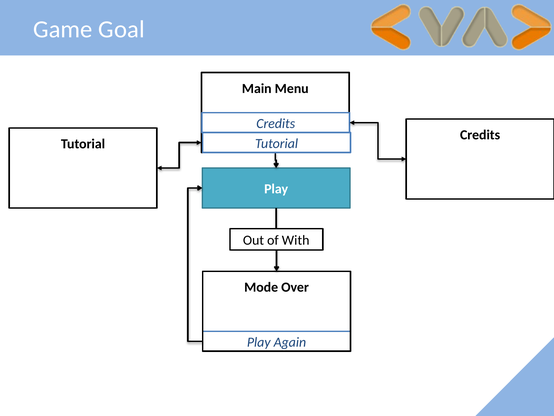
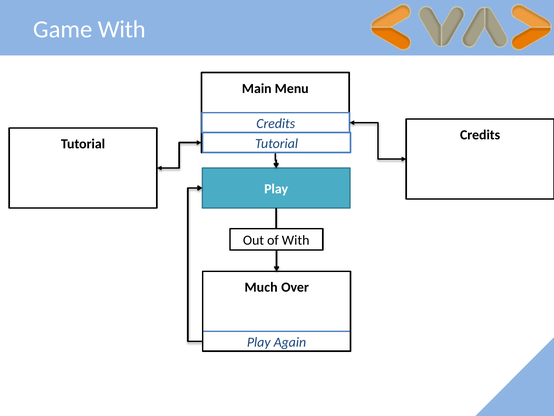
Game Goal: Goal -> With (122, 29)
Mode: Mode -> Much (261, 287)
